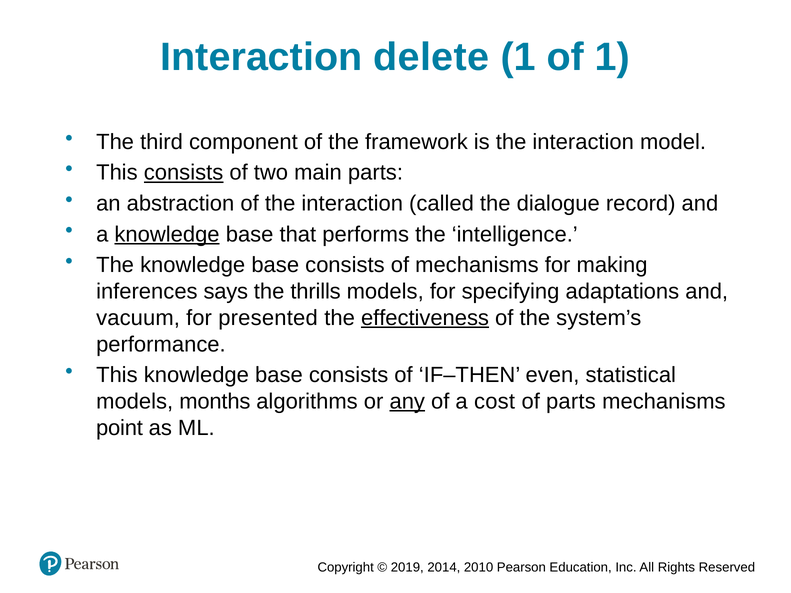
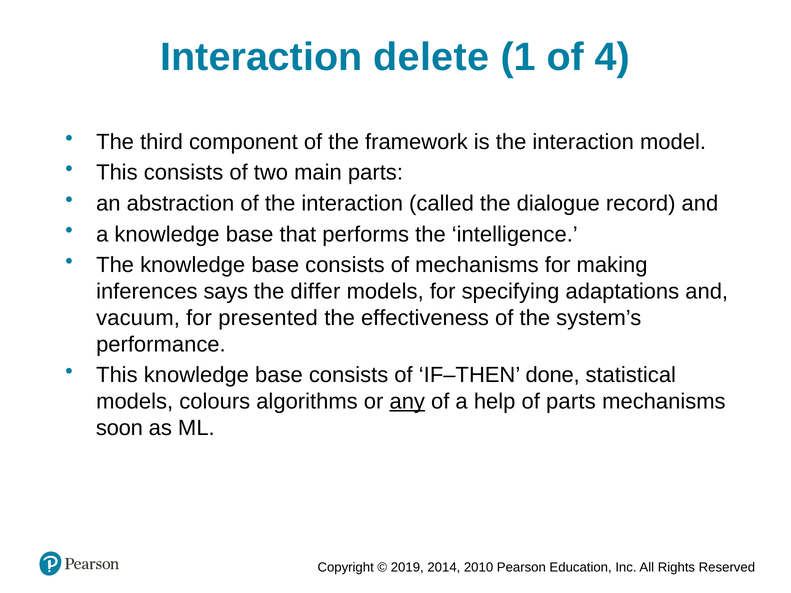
of 1: 1 -> 4 (613, 57)
consists underline: present -> none (184, 173)
knowledge underline: present -> none (167, 234)
thrills: thrills -> differ (315, 292)
effectiveness underline: present -> none (425, 318)
even: even -> done (553, 375)
months: months -> colours (215, 402)
cost: cost -> help (495, 402)
point: point -> soon (119, 428)
